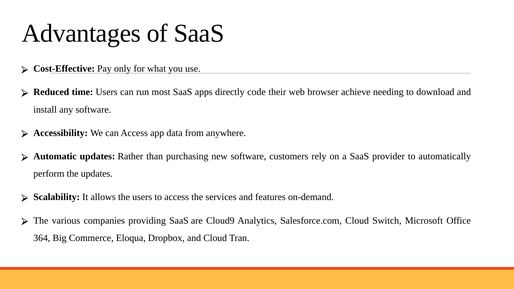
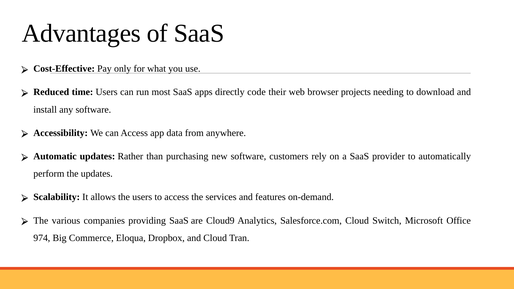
achieve: achieve -> projects (356, 92)
364: 364 -> 974 (42, 238)
